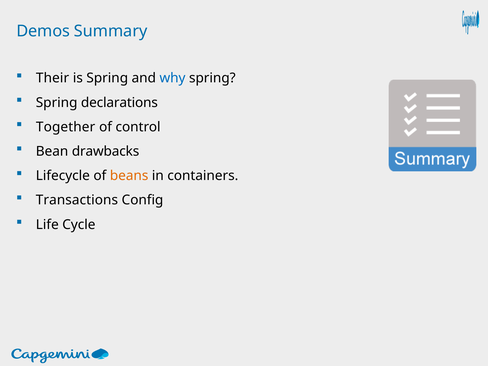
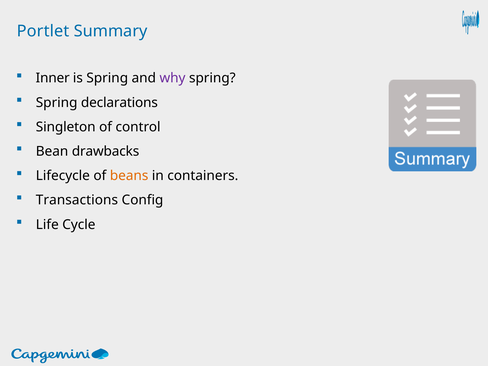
Demos: Demos -> Portlet (43, 31)
Their: Their -> Inner (53, 78)
why colour: blue -> purple (172, 78)
Together: Together -> Singleton (66, 127)
